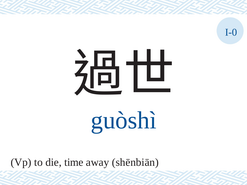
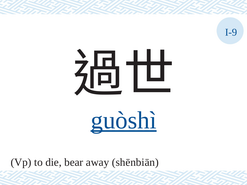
I-0: I-0 -> I-9 (231, 32)
guòshì underline: none -> present (124, 121)
time: time -> bear (74, 163)
